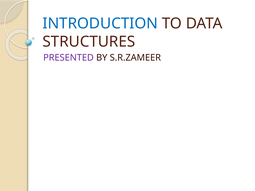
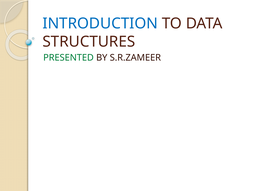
PRESENTED colour: purple -> green (68, 58)
